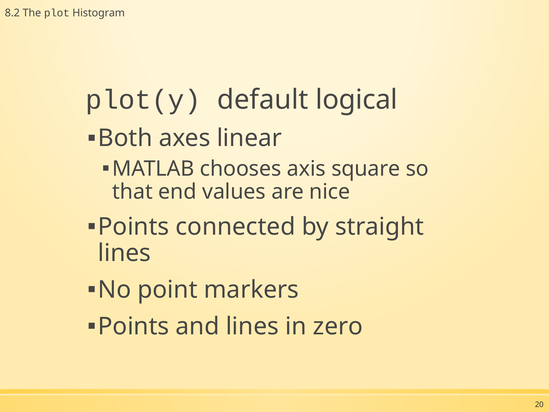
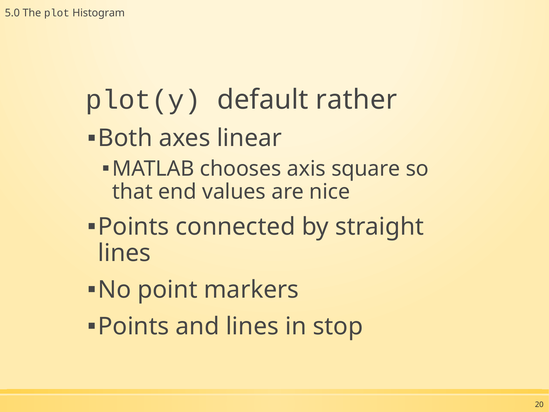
8.2: 8.2 -> 5.0 (12, 13)
logical: logical -> rather (356, 100)
zero: zero -> stop (338, 326)
